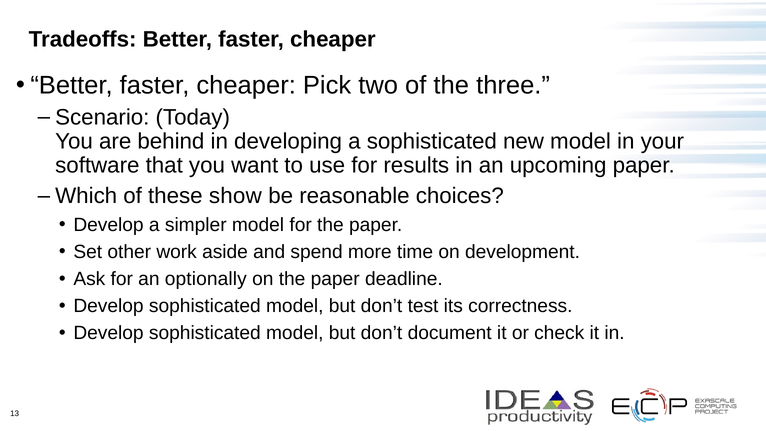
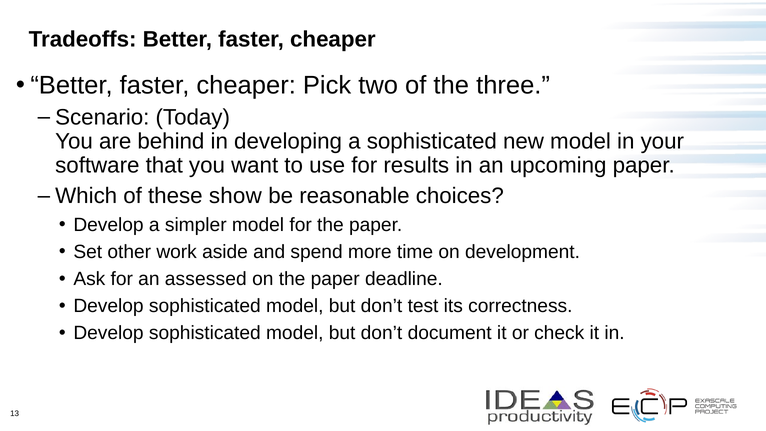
optionally: optionally -> assessed (206, 279)
